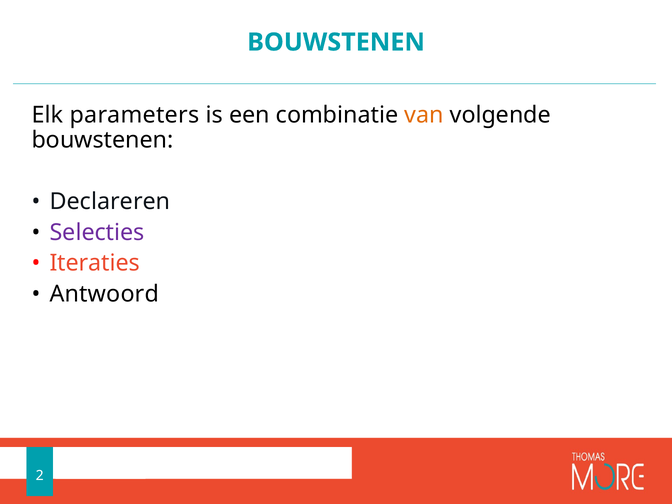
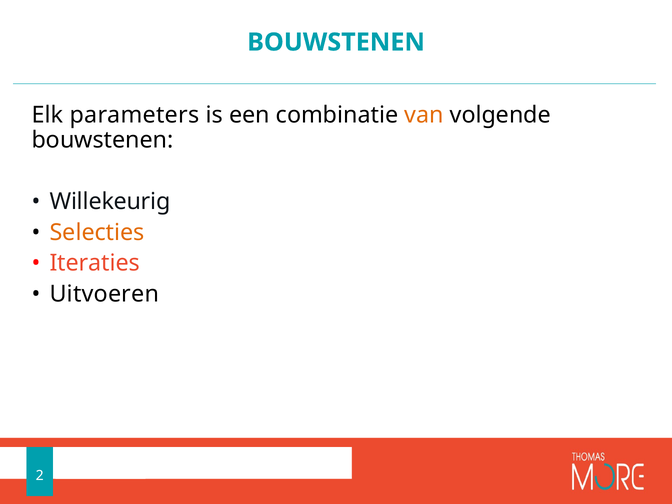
Declareren: Declareren -> Willekeurig (110, 202)
Selecties colour: purple -> orange (97, 232)
Antwoord: Antwoord -> Uitvoeren (104, 294)
